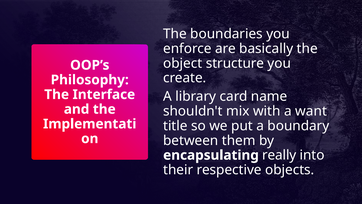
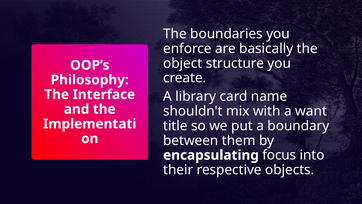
really: really -> focus (279, 155)
